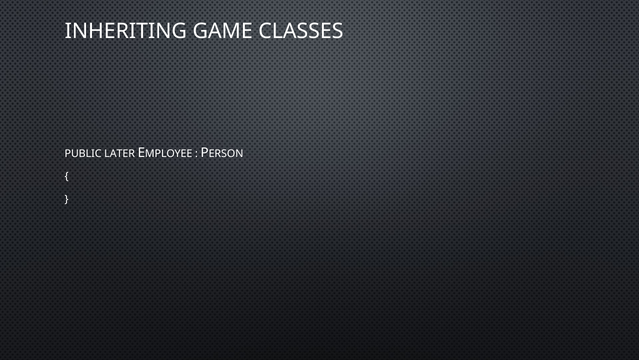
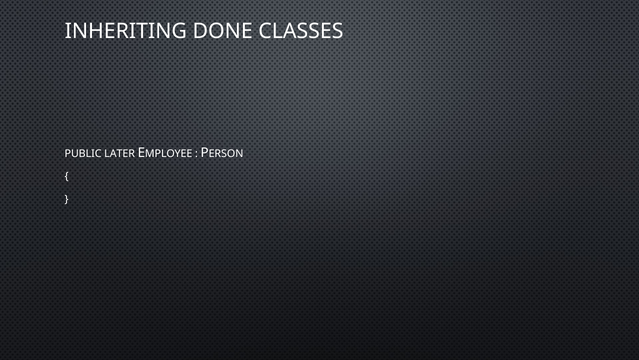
GAME: GAME -> DONE (223, 31)
